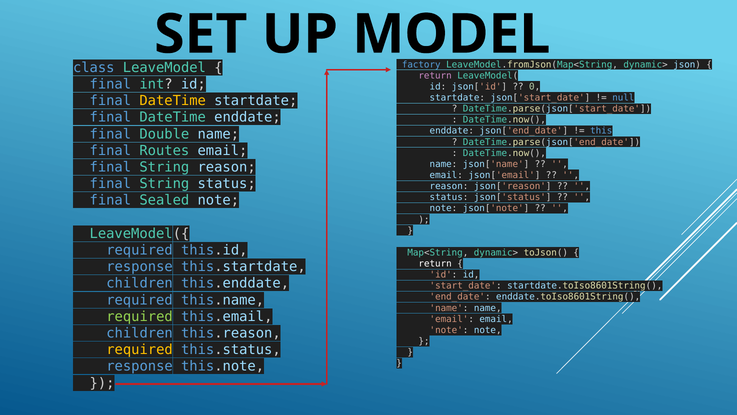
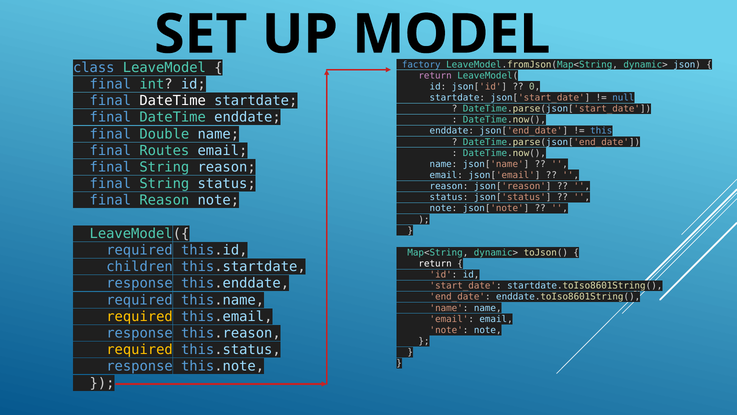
DateTime colour: yellow -> white (173, 101)
final Sealed: Sealed -> Reason (164, 200)
response: response -> children (140, 267)
children: children -> response (140, 283)
required colour: light green -> yellow (140, 316)
children: children -> response (140, 333)
